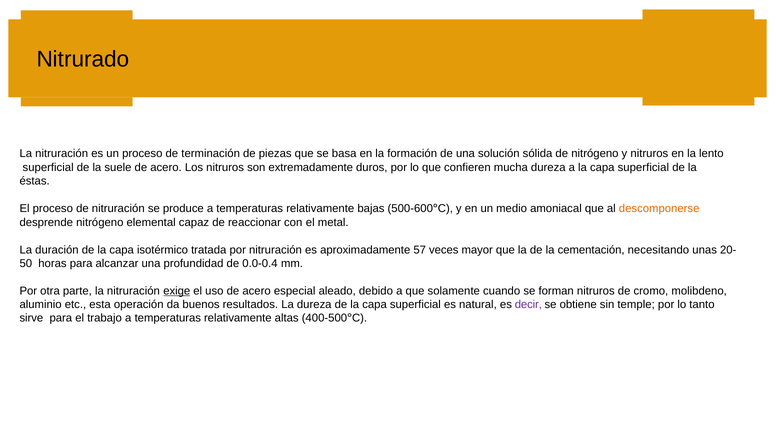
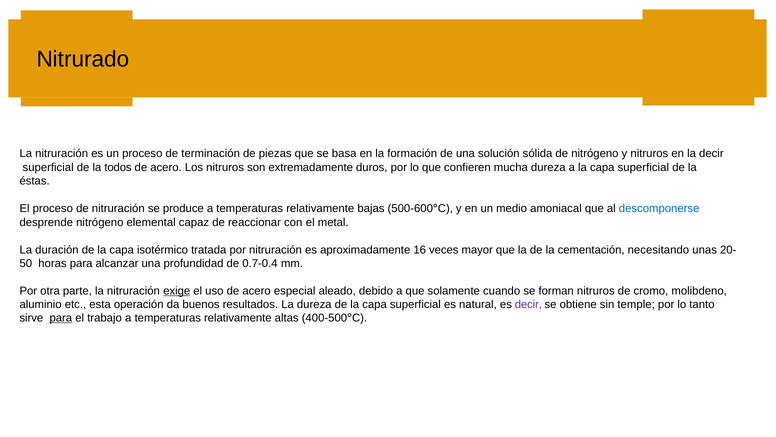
la lento: lento -> decir (711, 154)
suele: suele -> todos (118, 167)
descomponerse colour: orange -> blue (659, 208)
57: 57 -> 16 (420, 250)
0.0-0.4: 0.0-0.4 -> 0.7-0.4 (260, 263)
para underline: none -> present (61, 318)
